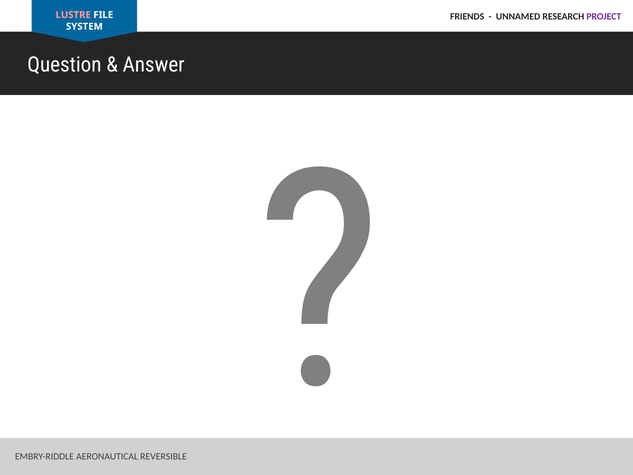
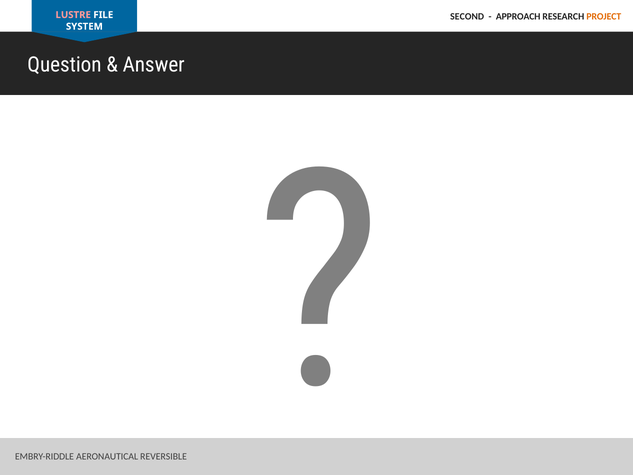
FRIENDS: FRIENDS -> SECOND (467, 16)
UNNAMED: UNNAMED -> APPROACH (518, 16)
PROJECT colour: purple -> orange (604, 16)
